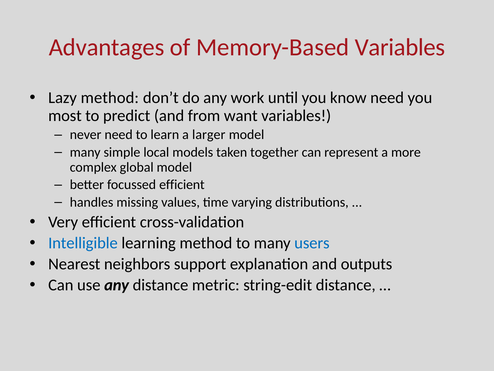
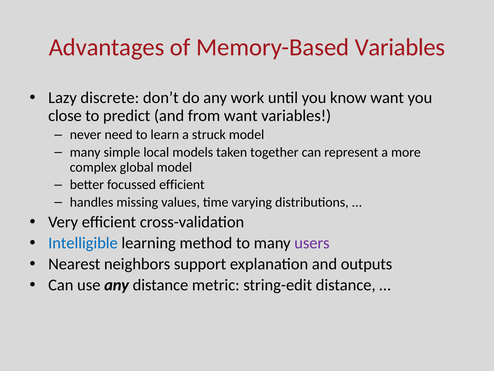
Lazy method: method -> discrete (110, 98)
know need: need -> want (387, 98)
most: most -> close (65, 115)
larger: larger -> struck (209, 135)
users colour: blue -> purple (312, 243)
